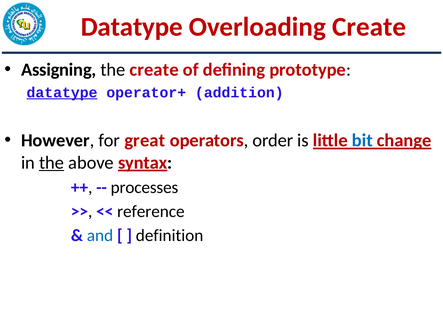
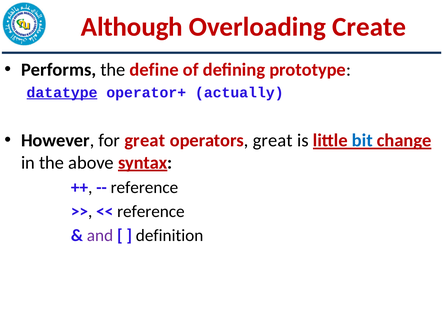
Datatype: Datatype -> Although (132, 27)
Assigning: Assigning -> Performs (59, 70)
the create: create -> define (154, 70)
addition: addition -> actually (239, 93)
operators order: order -> great (273, 141)
the underline: present -> none (52, 163)
processes: processes -> reference (144, 188)
and colour: blue -> purple (100, 236)
